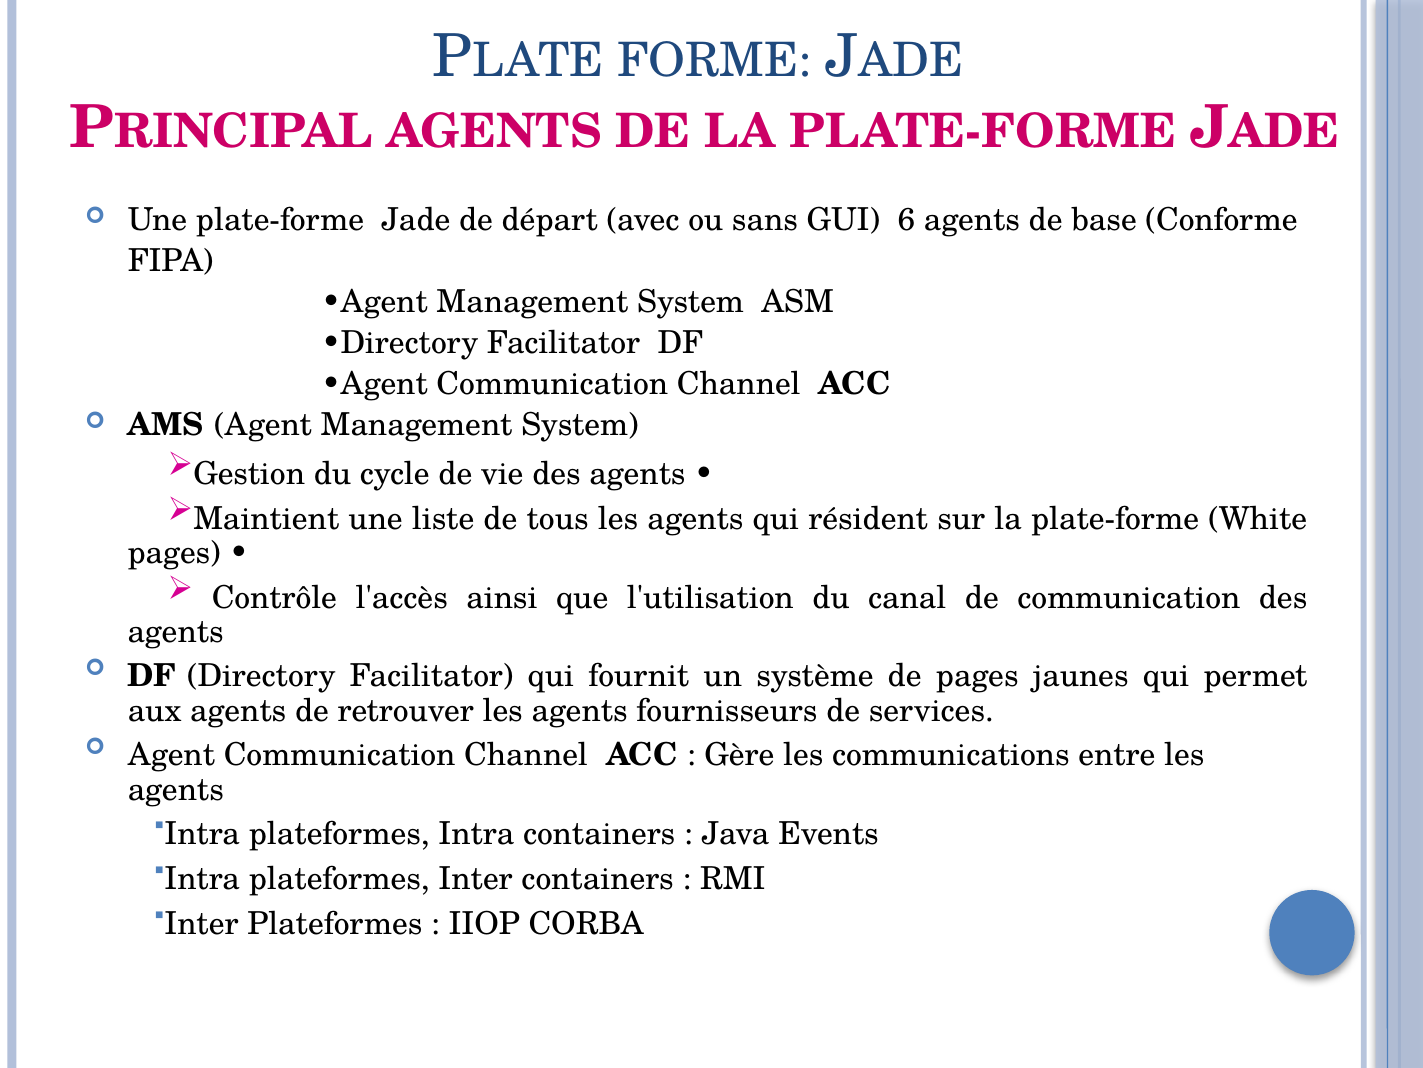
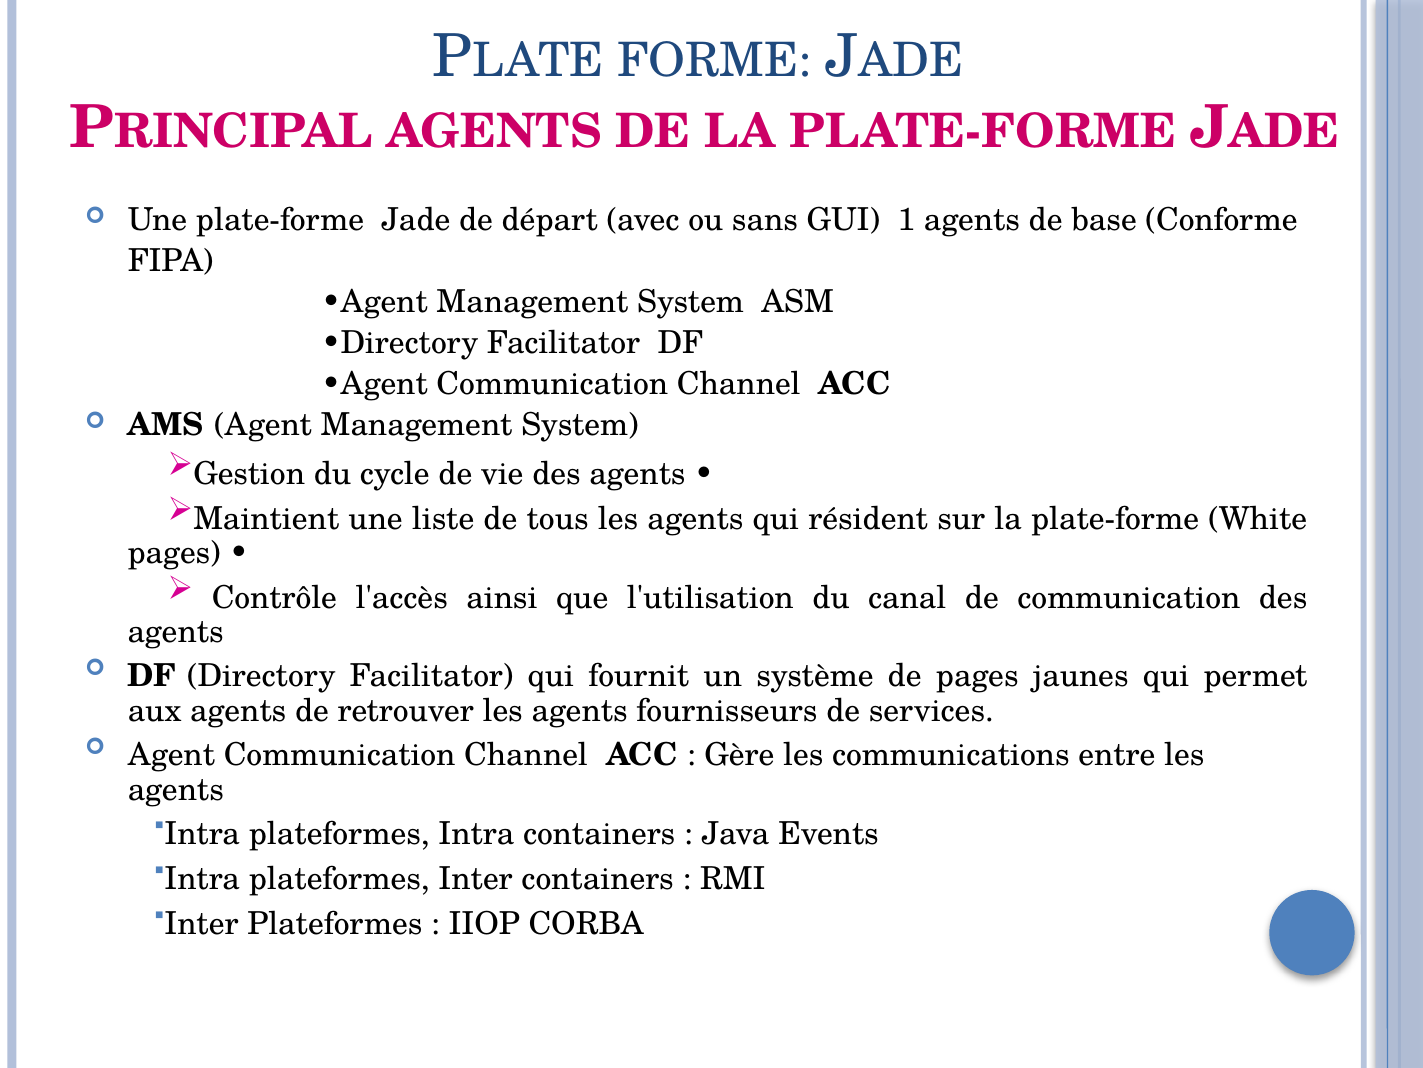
6: 6 -> 1 (907, 220)
